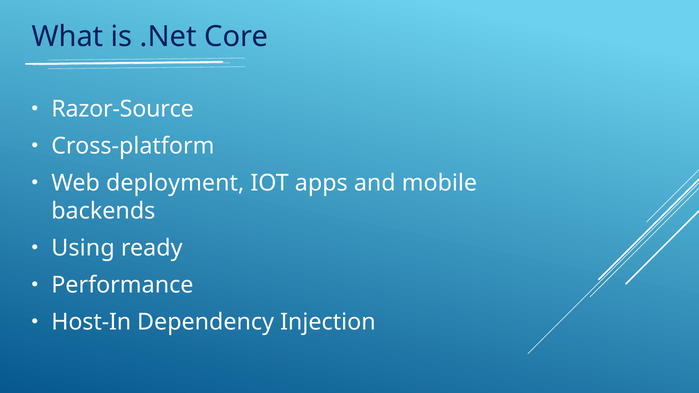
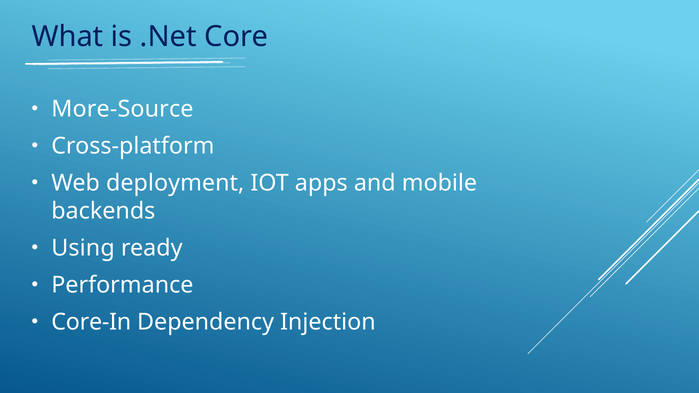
Razor-Source: Razor-Source -> More-Source (122, 109)
Host-In: Host-In -> Core-In (91, 322)
